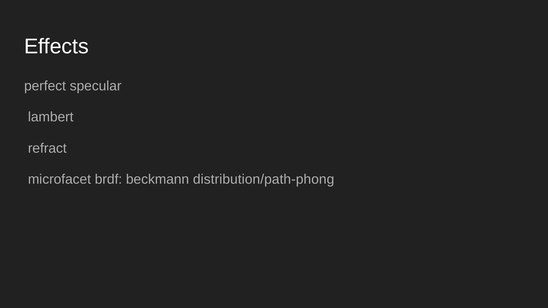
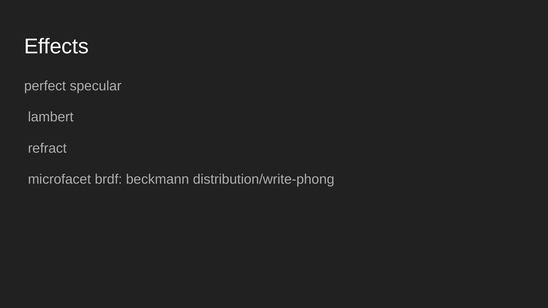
distribution/path-phong: distribution/path-phong -> distribution/write-phong (264, 179)
